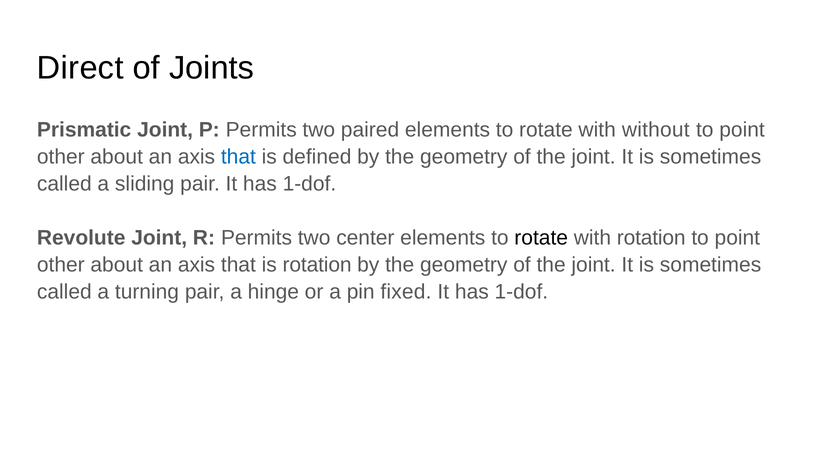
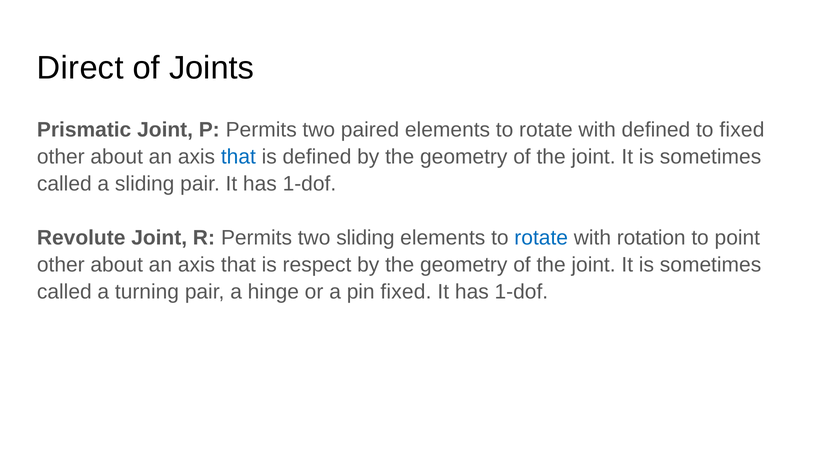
with without: without -> defined (656, 130)
point: point -> fixed (742, 130)
two center: center -> sliding (365, 238)
rotate colour: black -> blue (541, 238)
is rotation: rotation -> respect (317, 265)
